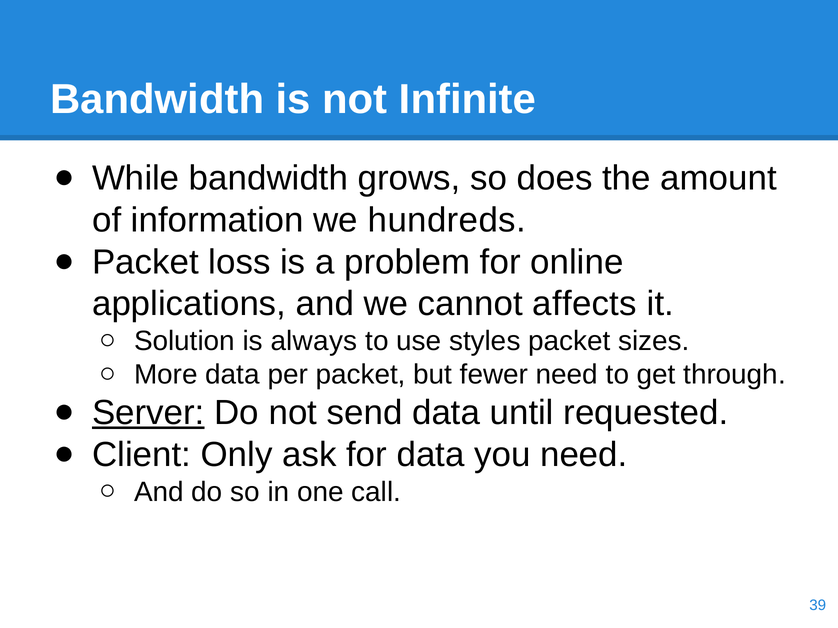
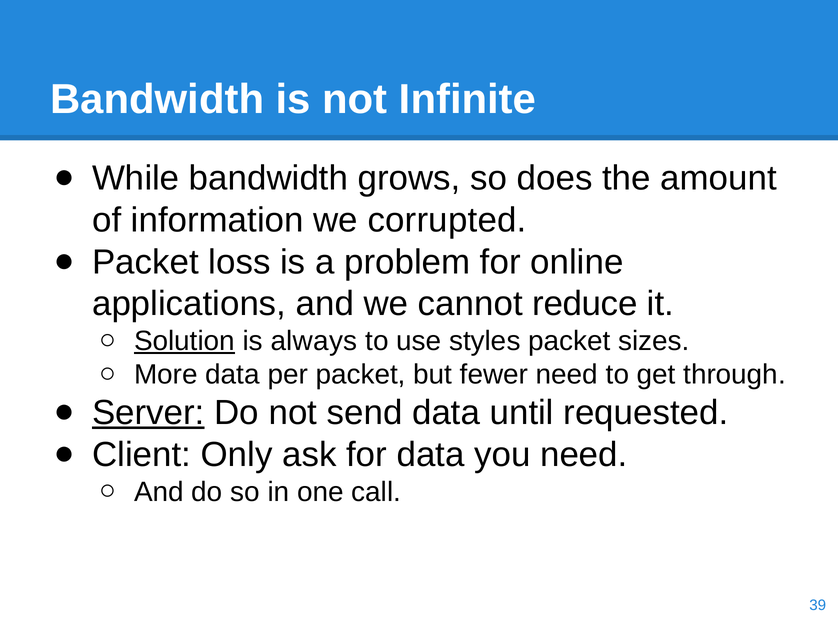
hundreds: hundreds -> corrupted (447, 220)
affects: affects -> reduce (585, 304)
Solution underline: none -> present (185, 341)
